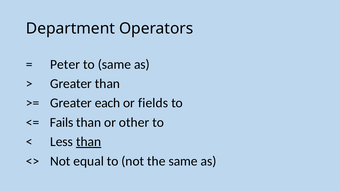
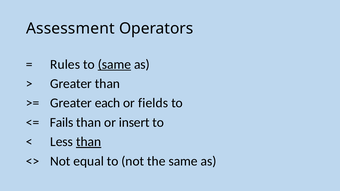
Department: Department -> Assessment (70, 29)
Peter: Peter -> Rules (65, 64)
same underline: none -> present (114, 64)
other: other -> insert (134, 123)
